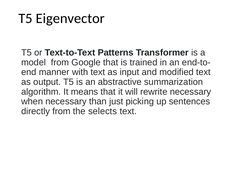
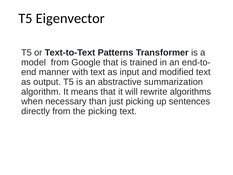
rewrite necessary: necessary -> algorithms (191, 92)
the selects: selects -> picking (103, 111)
